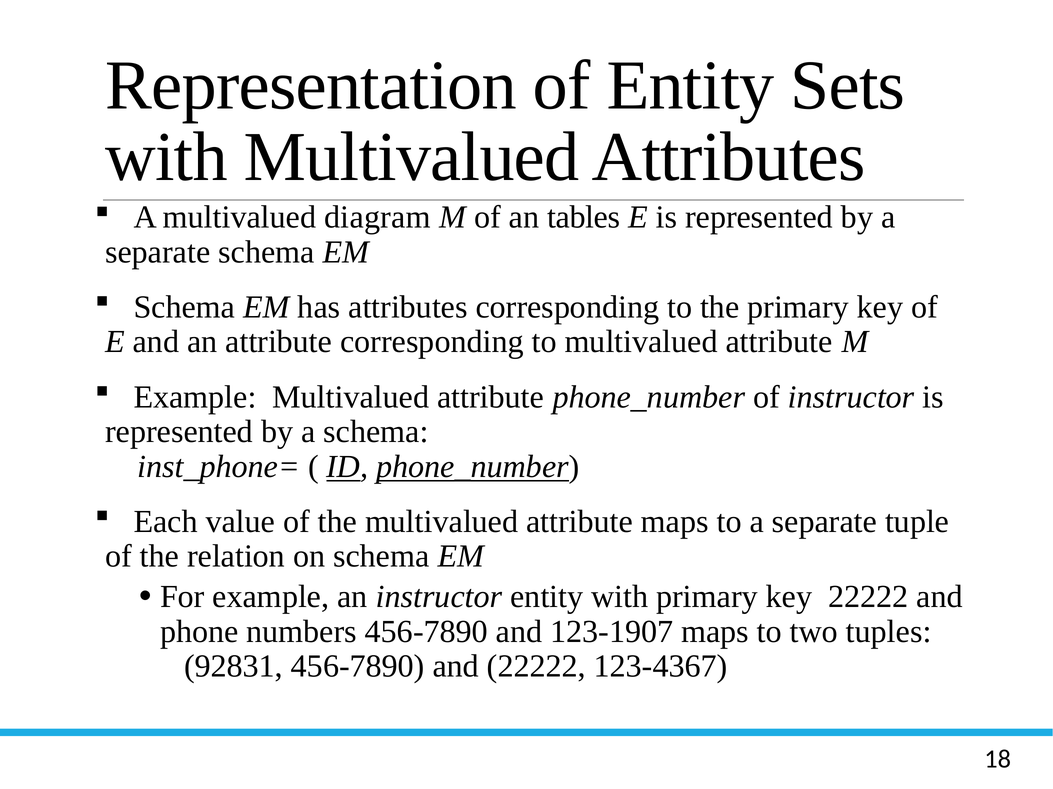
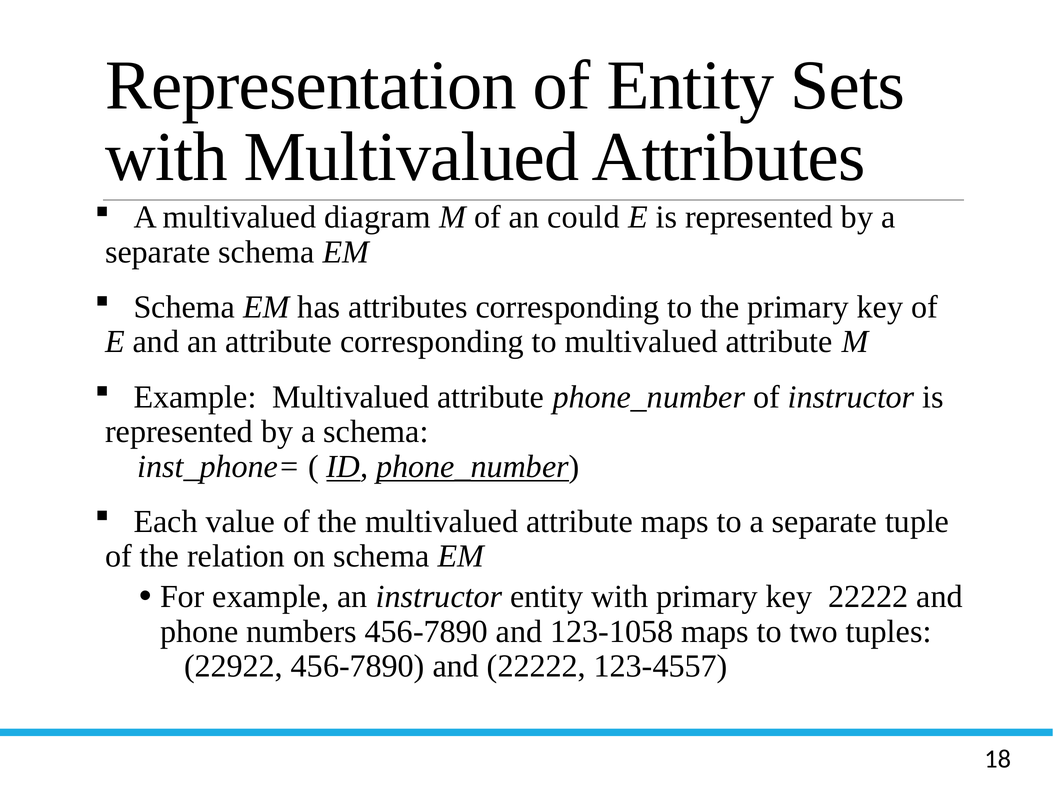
tables: tables -> could (583, 217)
123-1907: 123-1907 -> 123-1058 (612, 632)
92831: 92831 -> 22922 (234, 667)
123-4367: 123-4367 -> 123-4557 (661, 667)
